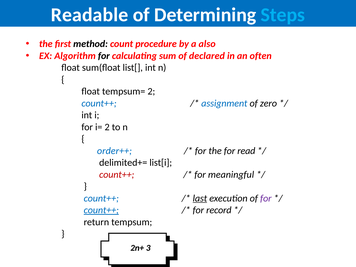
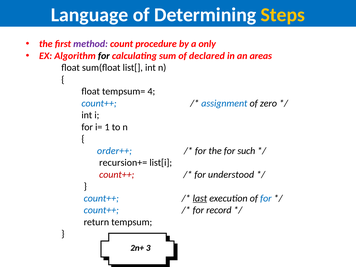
Readable: Readable -> Language (90, 15)
Steps colour: light blue -> yellow (283, 15)
method colour: black -> purple (91, 44)
also: also -> only (207, 44)
often: often -> areas (261, 56)
tempsum= 2: 2 -> 4 (151, 91)
i= 2: 2 -> 1 (107, 127)
read: read -> such (246, 151)
delimited+=: delimited+= -> recursion+= (123, 163)
meaningful: meaningful -> understood (231, 175)
for colour: purple -> blue (266, 198)
count++ underline: present -> none (101, 210)
